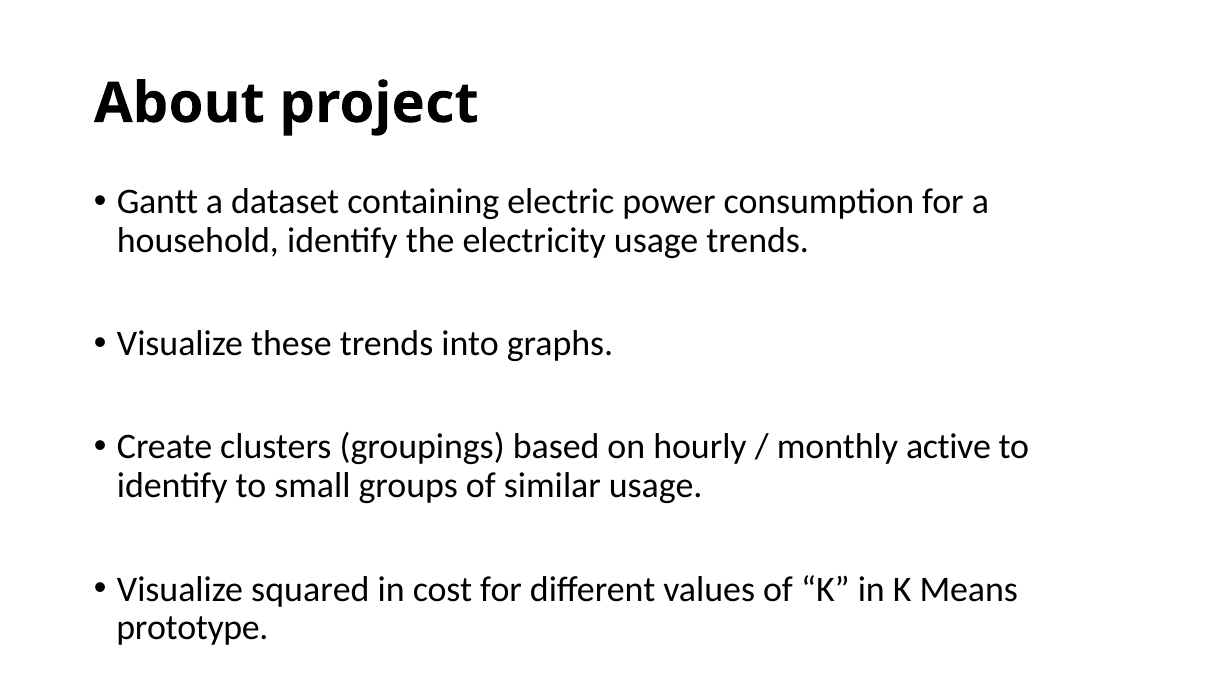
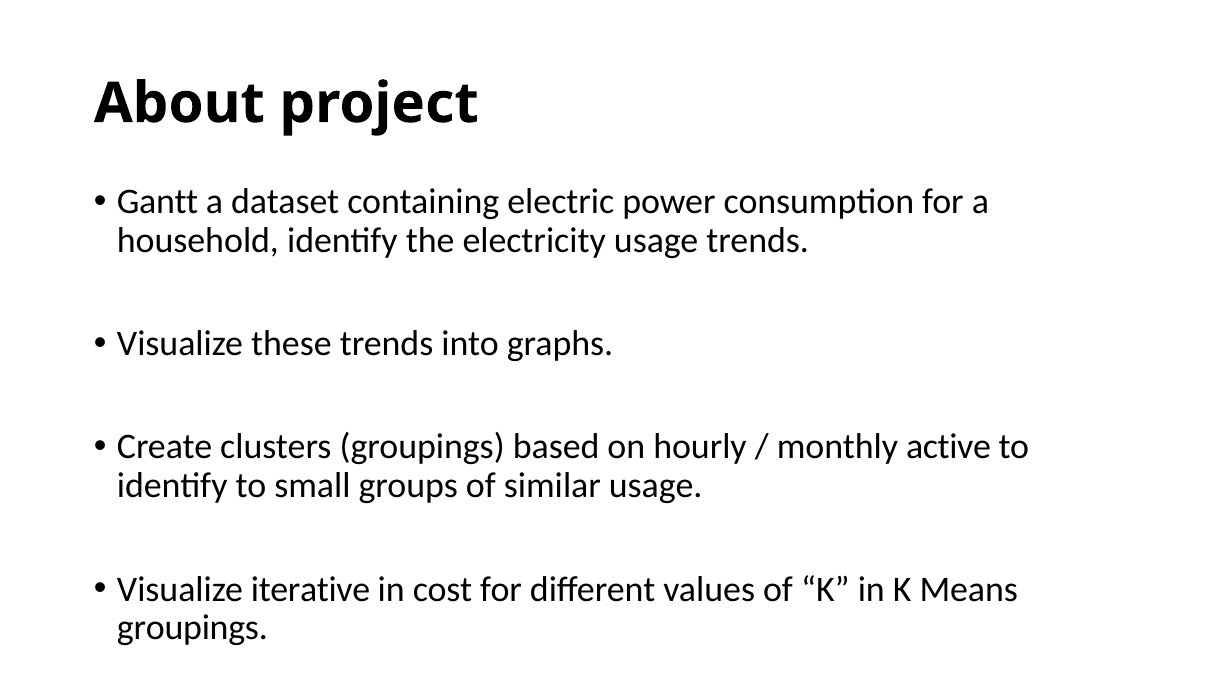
squared: squared -> iterative (311, 589)
prototype: prototype -> groupings (192, 627)
